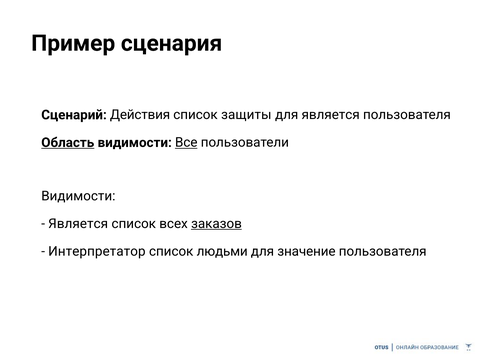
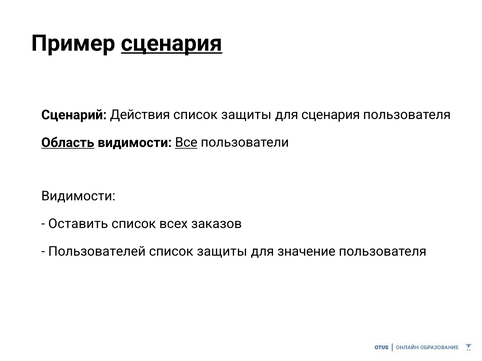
сценария underline: none -> present (172, 43)
для является: является -> сценария (331, 115)
Является: Является -> Оставить (78, 224)
заказов underline: present -> none (216, 224)
Интерпретатор: Интерпретатор -> Пользователей (97, 252)
людьми: людьми -> защиты (222, 252)
